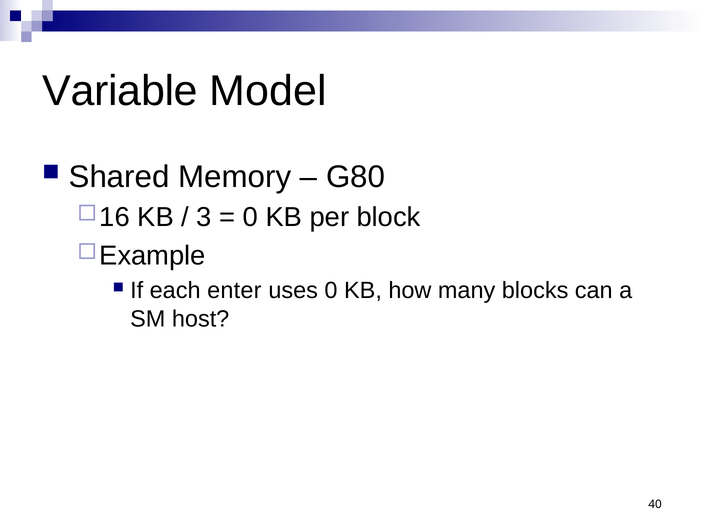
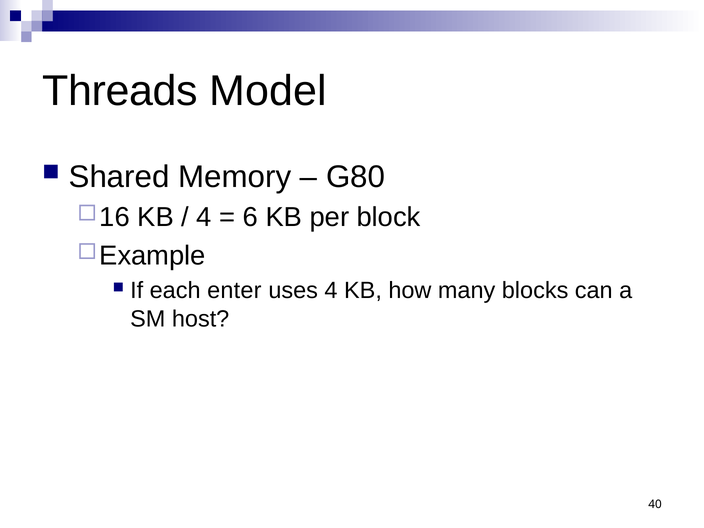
Variable: Variable -> Threads (120, 91)
3: 3 -> 4 (204, 217)
0: 0 -> 6 (250, 217)
uses 0: 0 -> 4 (331, 291)
